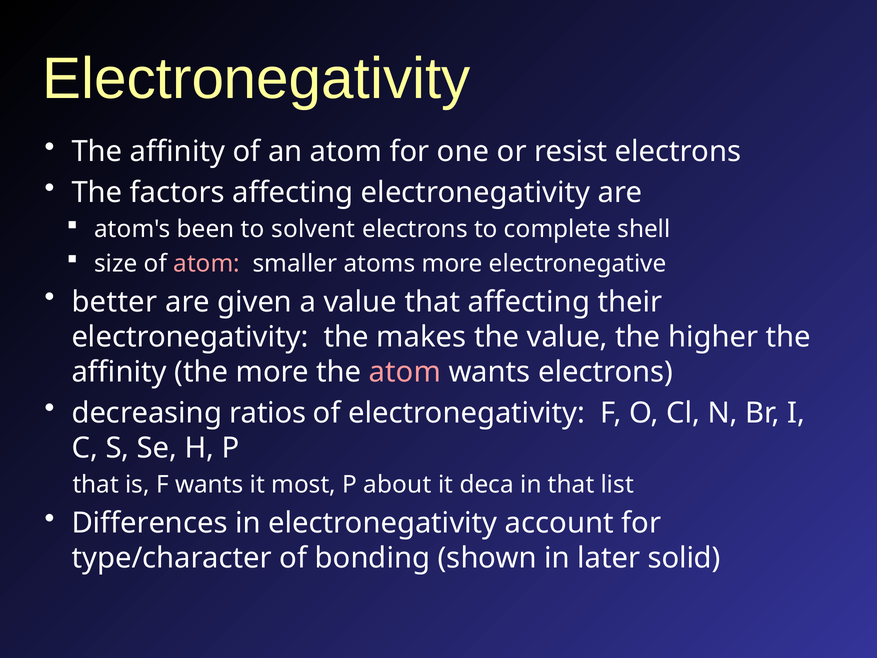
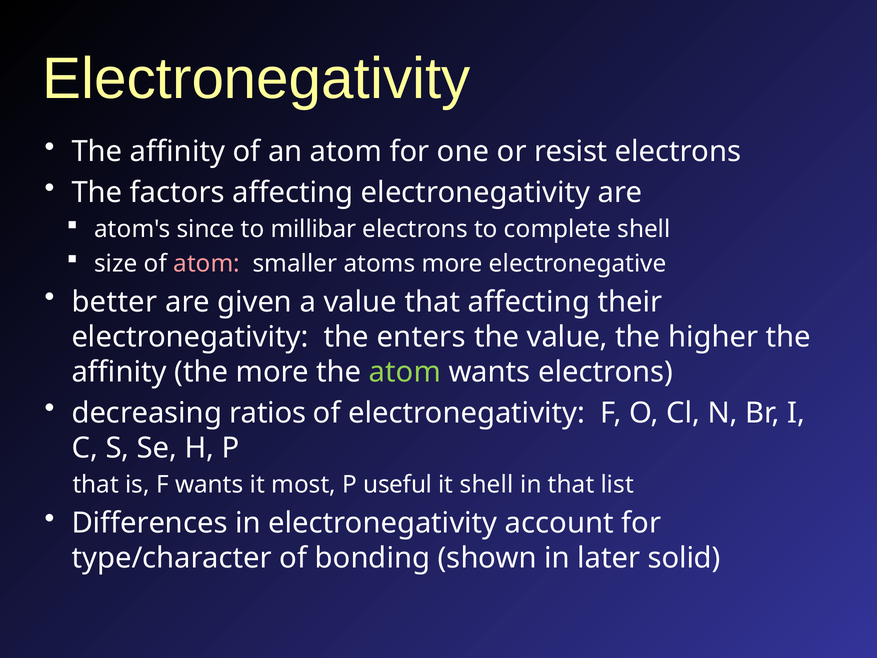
been: been -> since (206, 229)
solvent: solvent -> millibar (313, 229)
makes: makes -> enters (421, 337)
atom colour: pink -> light green (405, 372)
about: about -> useful (398, 485)
it deca: deca -> shell (487, 485)
